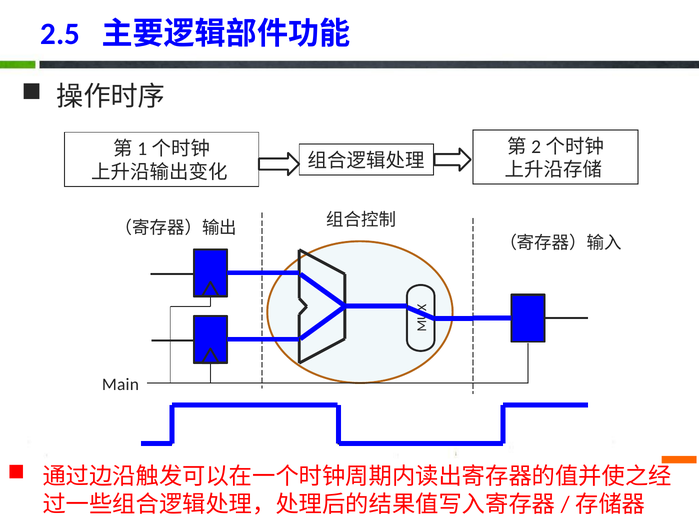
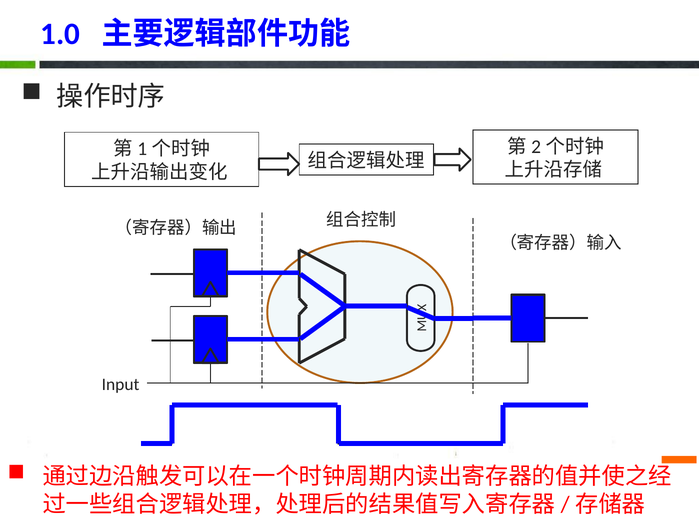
2.5: 2.5 -> 1.0 (60, 34)
Main: Main -> Input (121, 385)
